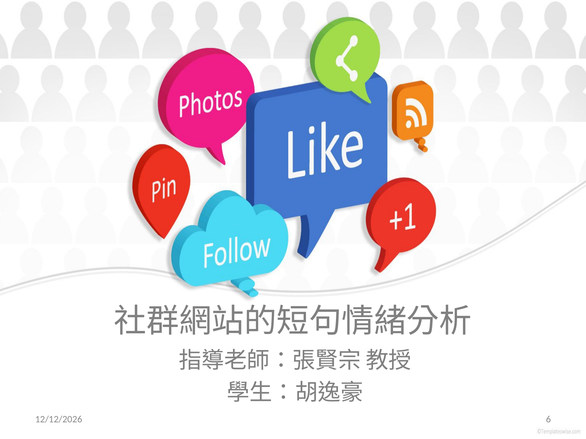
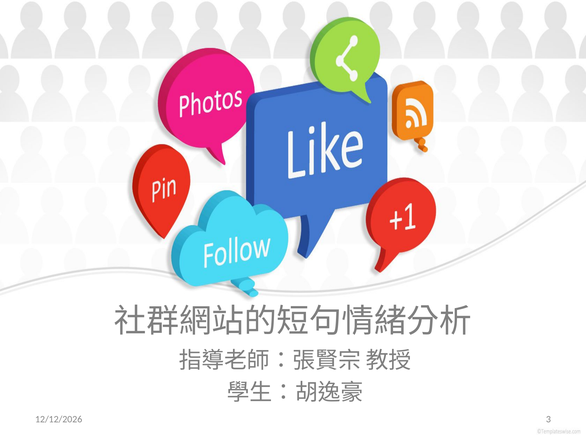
6: 6 -> 3 (548, 420)
